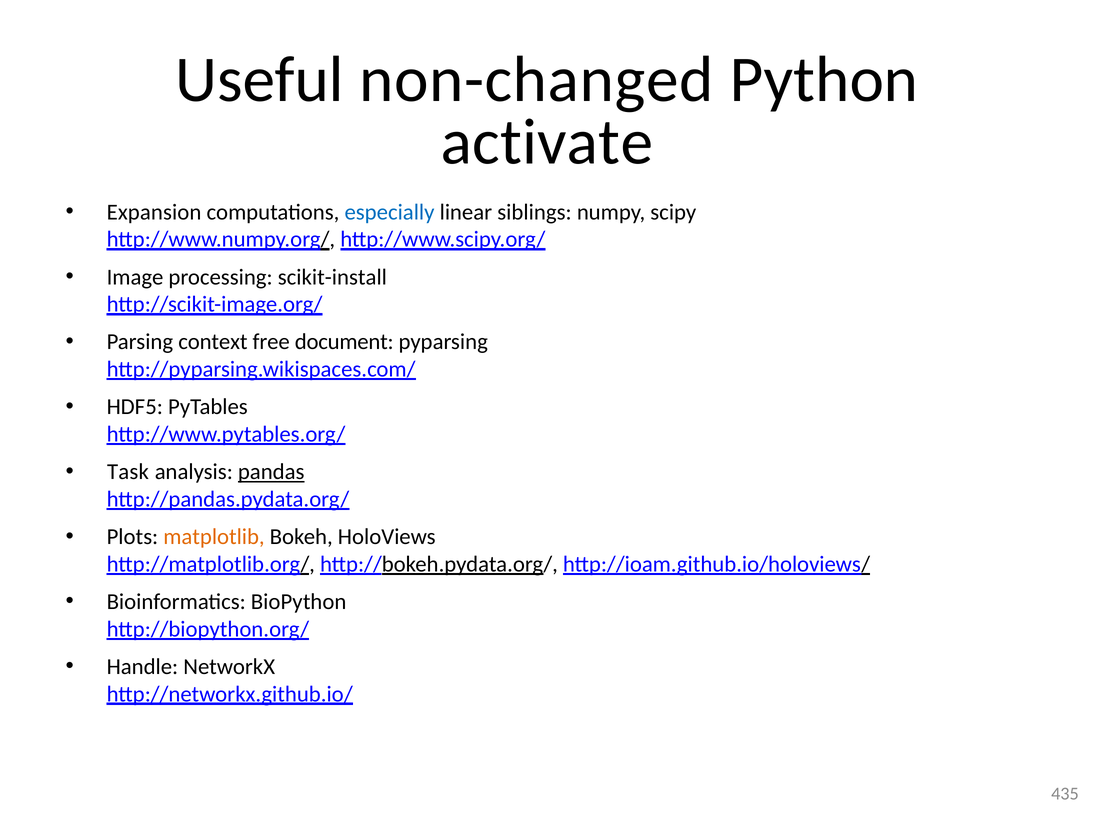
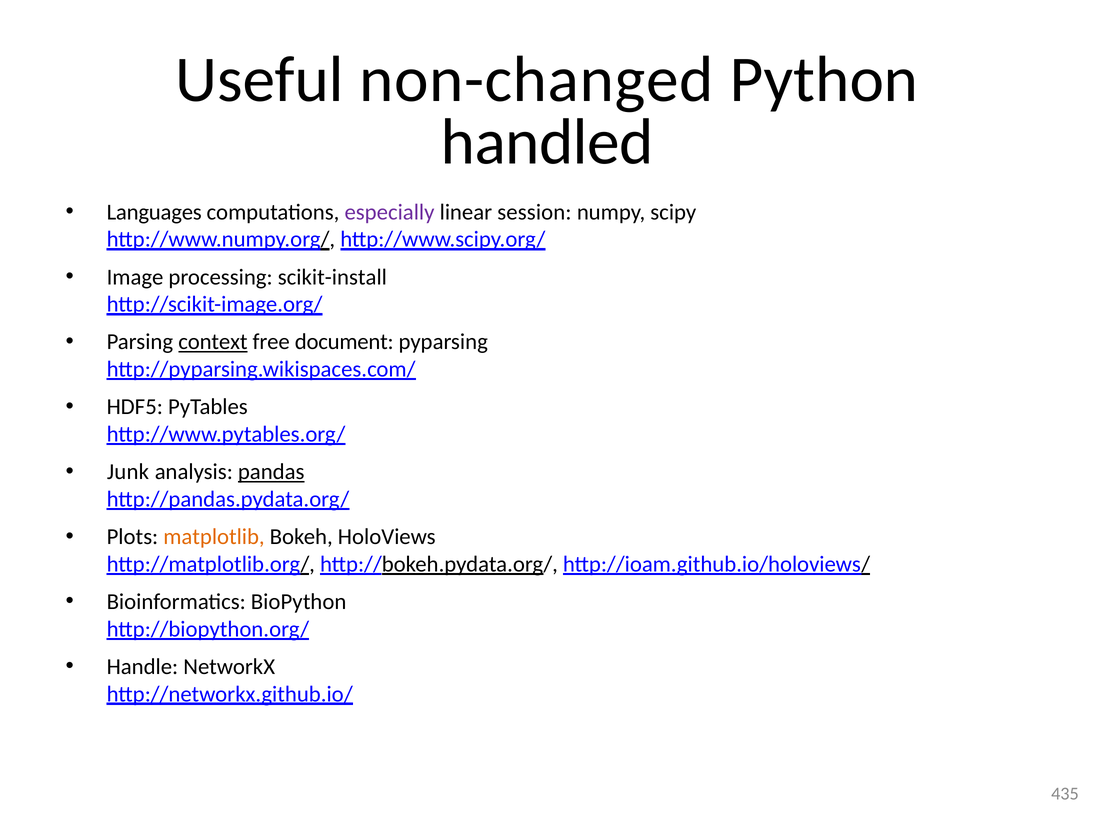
activate: activate -> handled (547, 142)
Expansion: Expansion -> Languages (154, 212)
especially colour: blue -> purple (389, 212)
siblings: siblings -> session (534, 212)
context underline: none -> present (213, 342)
Task: Task -> Junk (128, 472)
